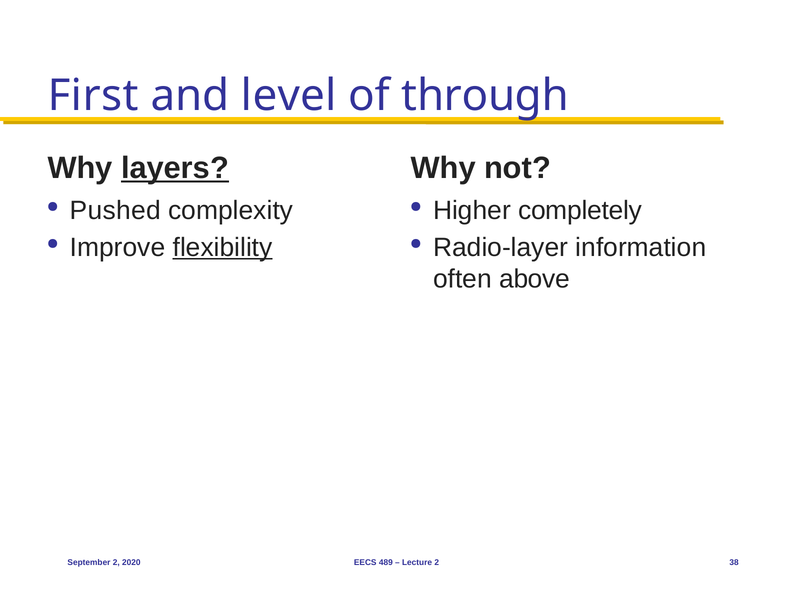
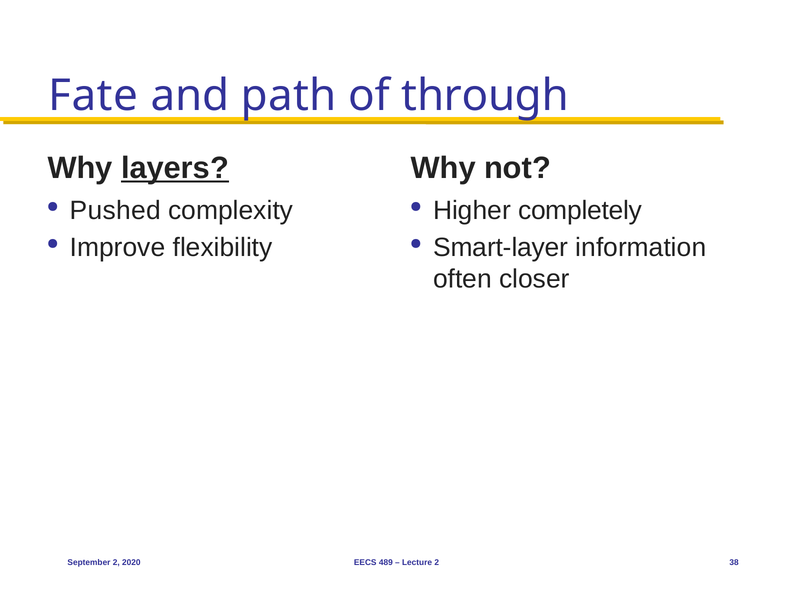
First: First -> Fate (93, 96)
level: level -> path (289, 96)
flexibility underline: present -> none (223, 247)
Radio-layer: Radio-layer -> Smart-layer (501, 247)
above: above -> closer (534, 279)
